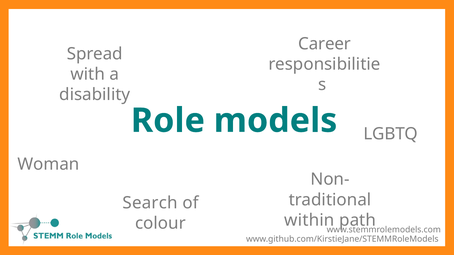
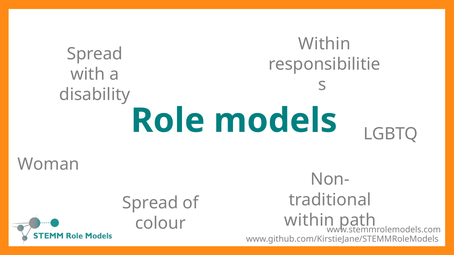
Career: Career -> Within (324, 44)
Search: Search -> Spread (150, 203)
